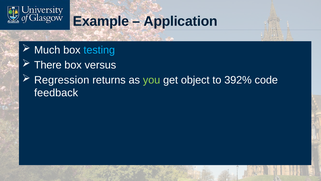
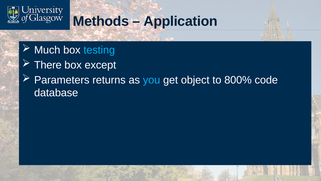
Example: Example -> Methods (101, 21)
versus: versus -> except (100, 65)
Regression: Regression -> Parameters (62, 80)
you colour: light green -> light blue (152, 80)
392%: 392% -> 800% (238, 80)
feedback: feedback -> database (56, 93)
